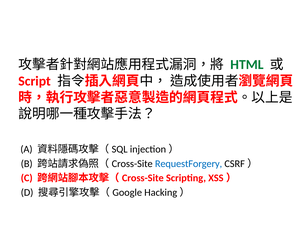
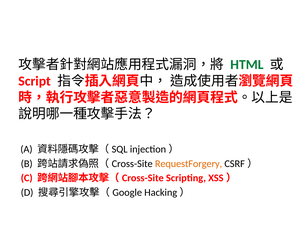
RequestForgery colour: blue -> orange (189, 164)
